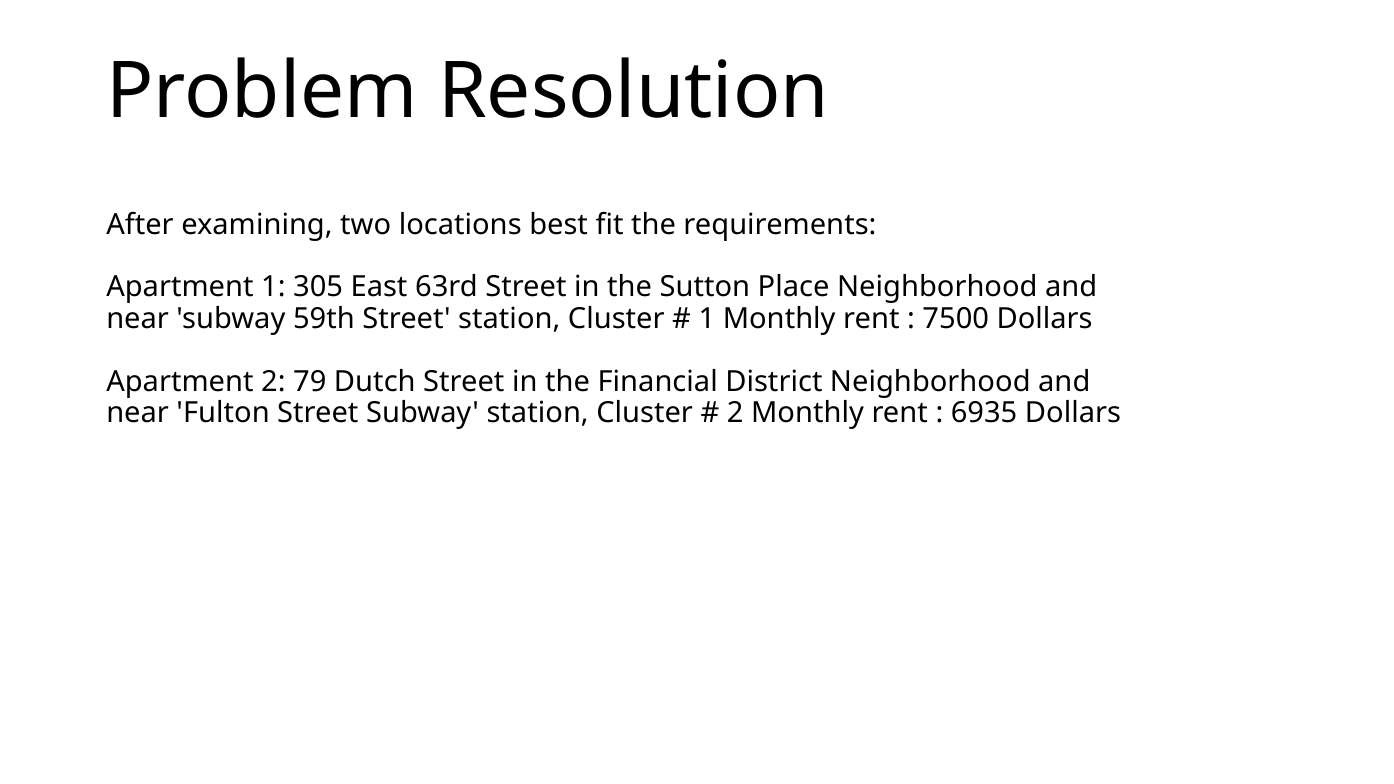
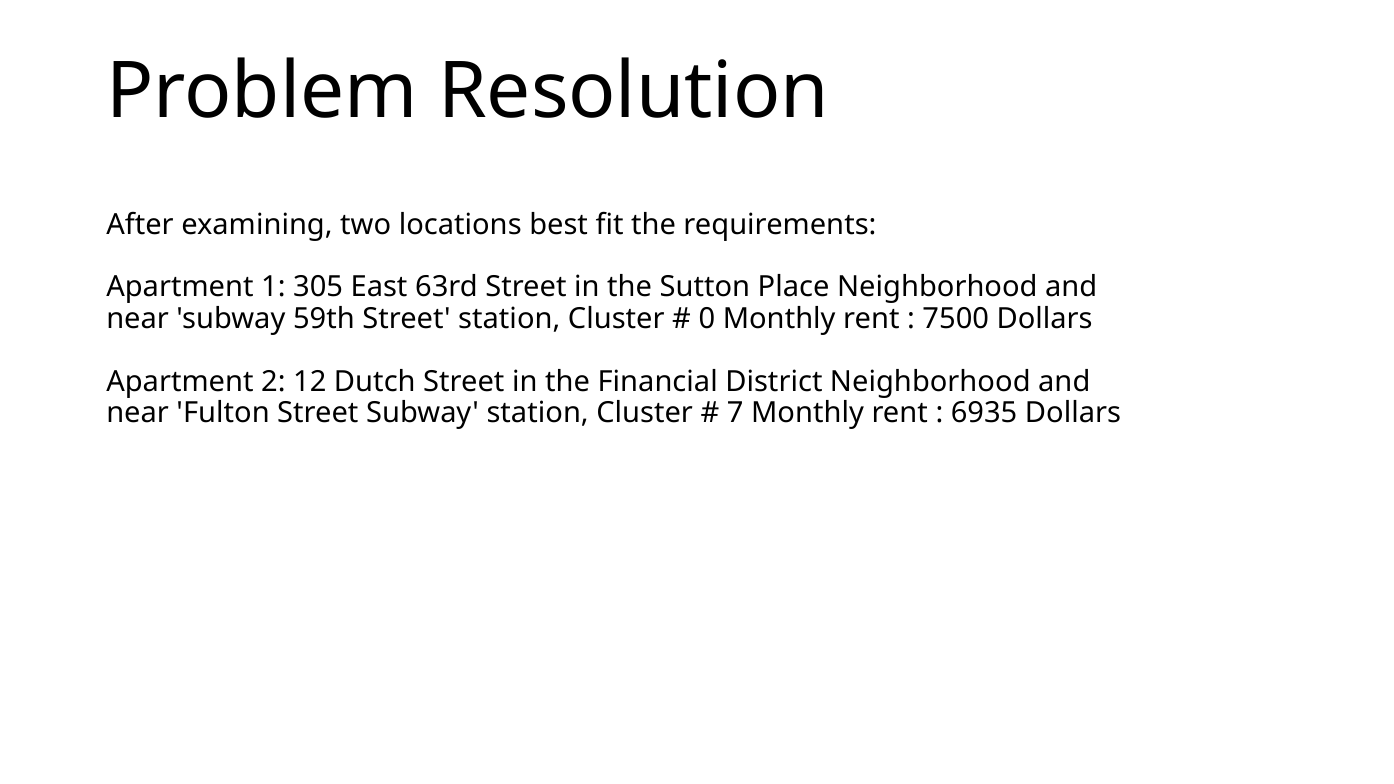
1: 1 -> 0 (707, 319)
79: 79 -> 12 (310, 381)
2: 2 -> 7 (735, 413)
